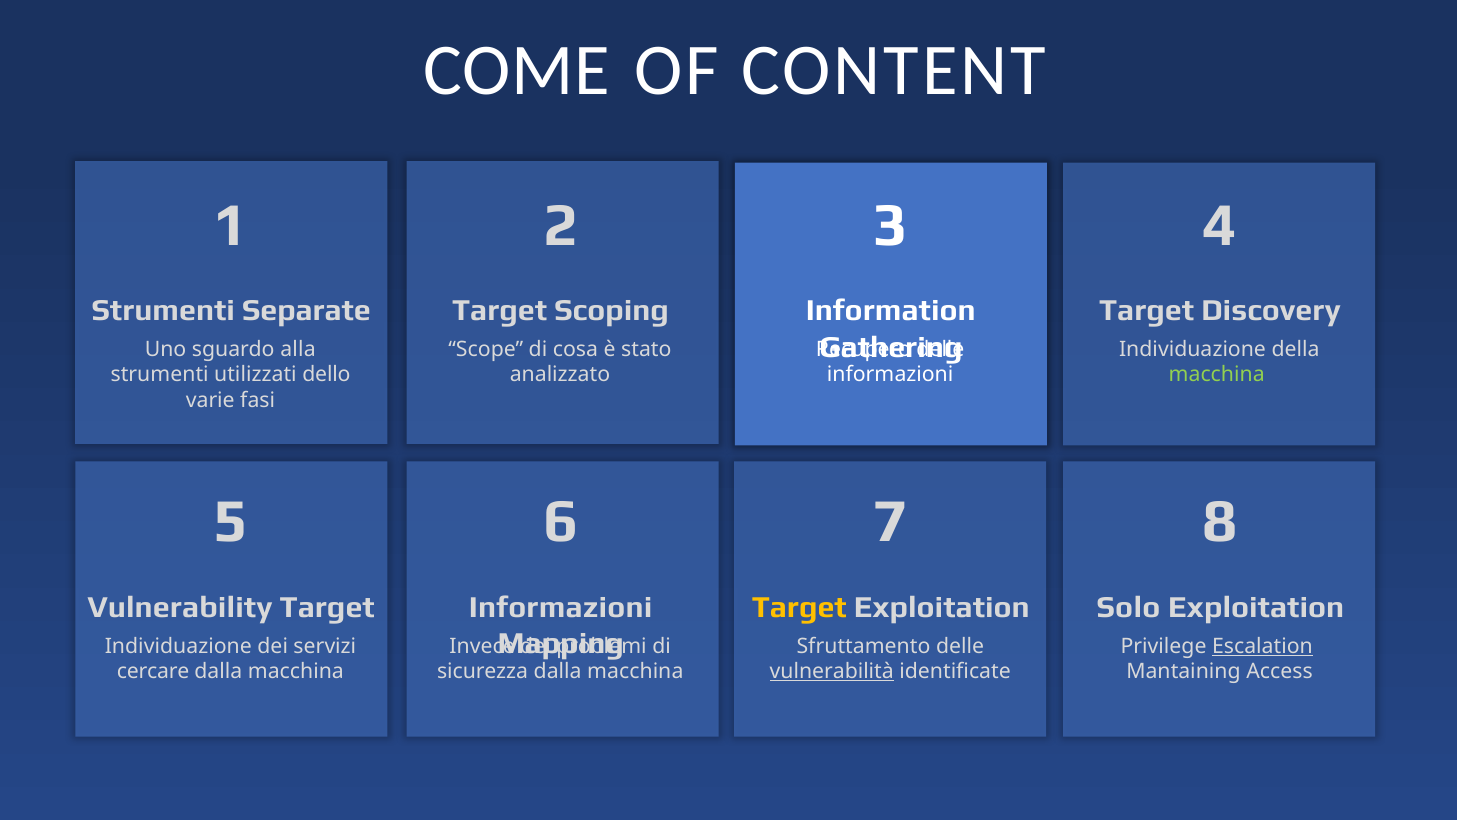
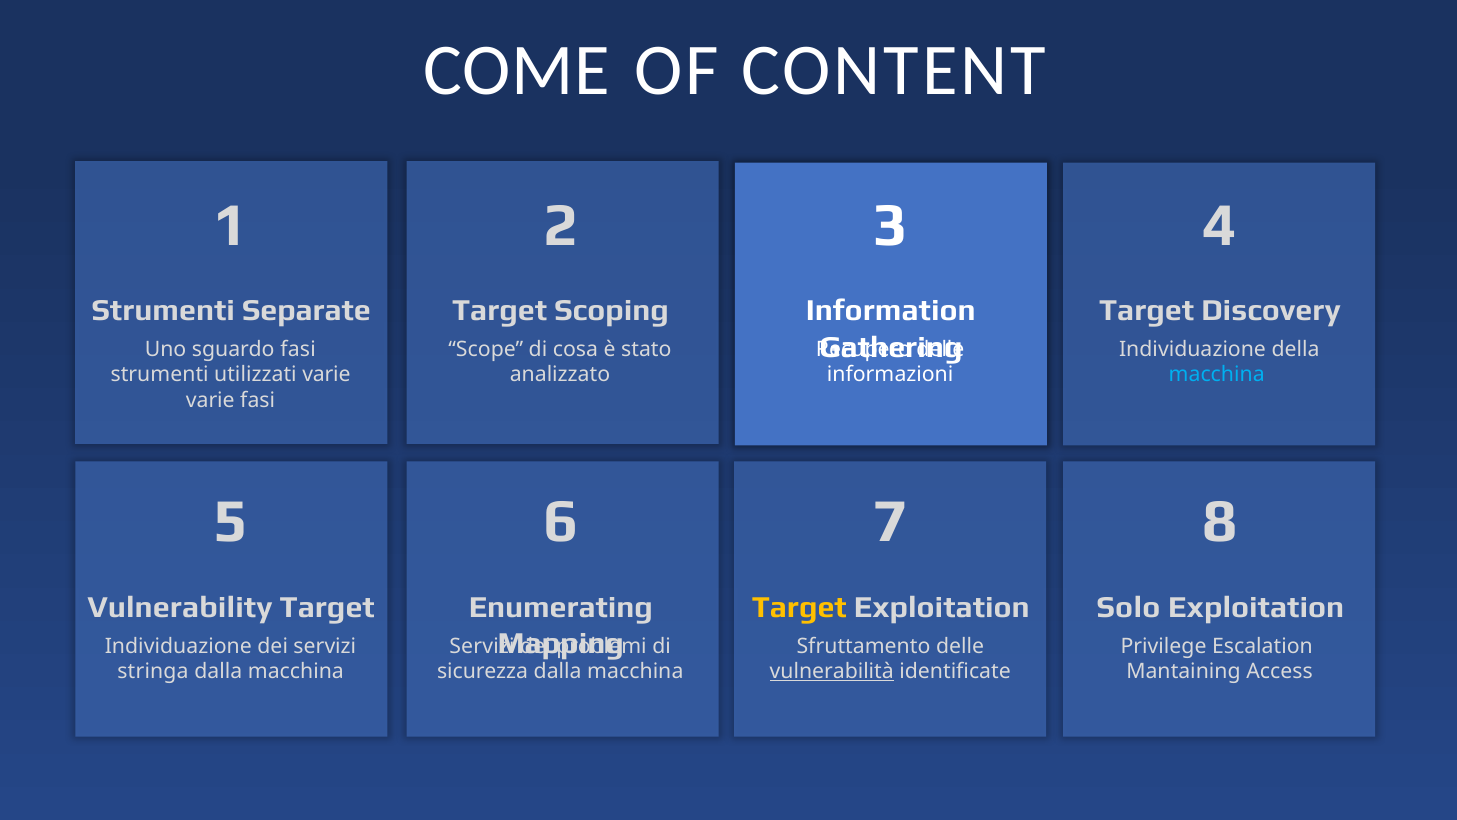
sguardo alla: alla -> fasi (298, 349)
utilizzati dello: dello -> varie (326, 375)
macchina colour: light green -> light blue (1217, 375)
Informazioni: Informazioni -> Enumerating (561, 607)
Invece: Invece -> Servizi (482, 646)
Escalation underline: present -> none (1262, 646)
cercare: cercare -> stringa (153, 671)
